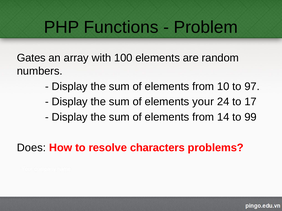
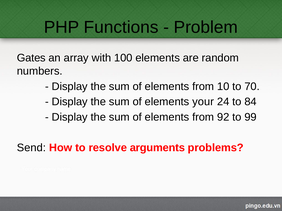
97: 97 -> 70 (252, 87)
17: 17 -> 84 (251, 102)
14: 14 -> 92 (223, 117)
Does: Does -> Send (31, 148)
characters: characters -> arguments (157, 148)
